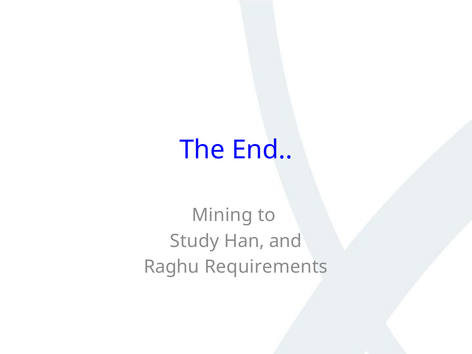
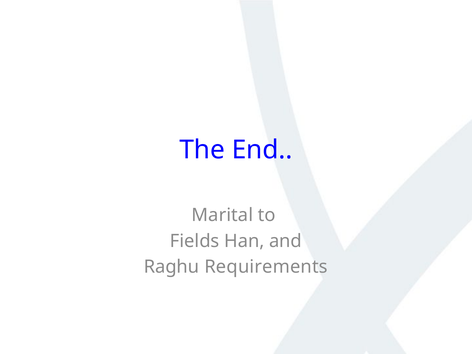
Mining: Mining -> Marital (222, 215)
Study: Study -> Fields (195, 241)
